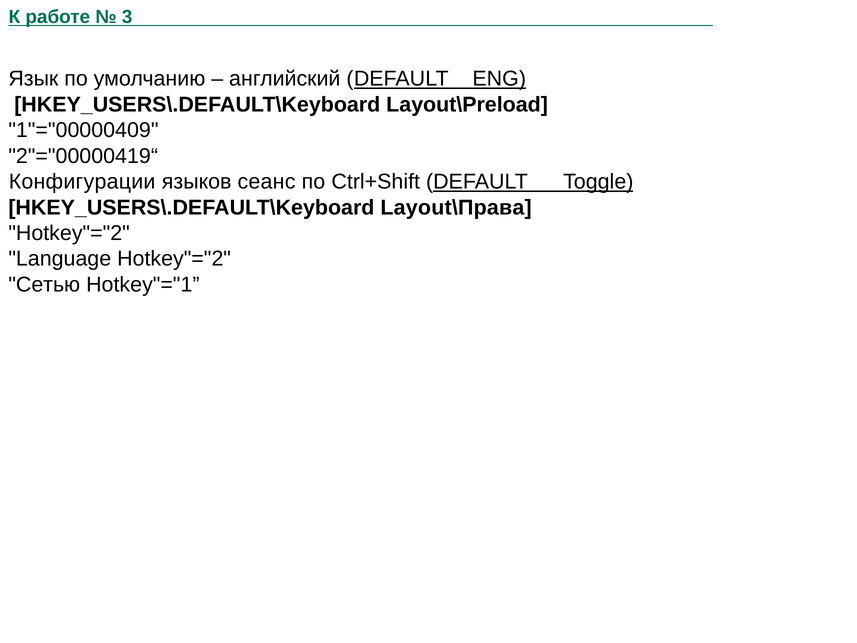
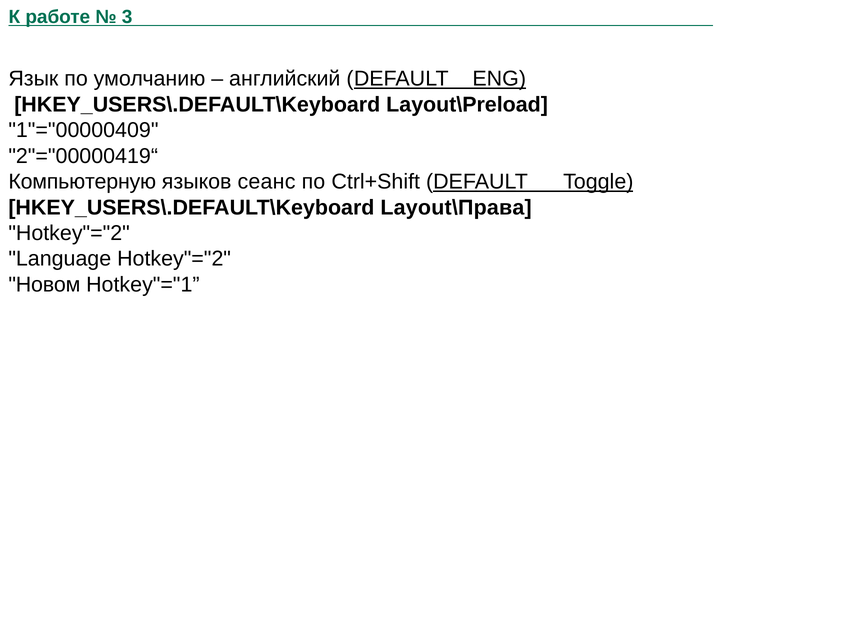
Конфигурации: Конфигурации -> Компьютерную (82, 182)
Сетью: Сетью -> Новом (44, 284)
